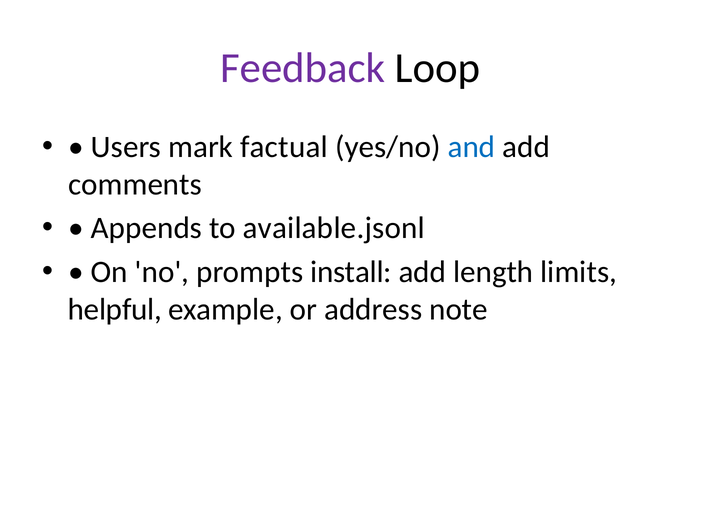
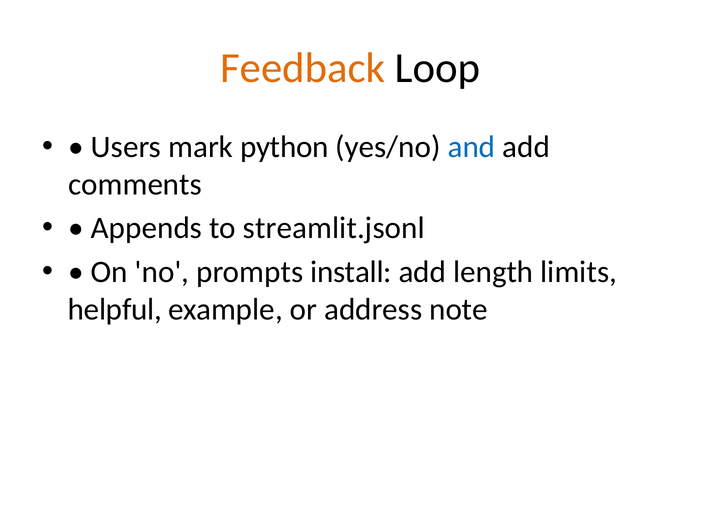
Feedback colour: purple -> orange (303, 68)
factual: factual -> python (284, 147)
available.jsonl: available.jsonl -> streamlit.jsonl (334, 228)
